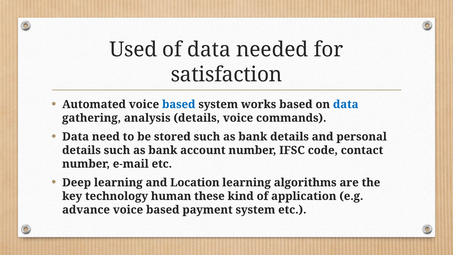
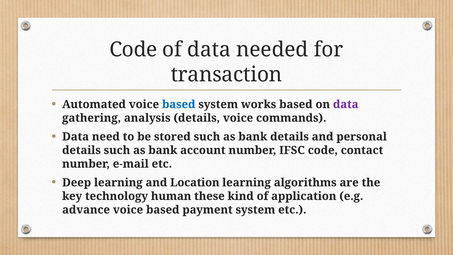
Used: Used -> Code (133, 50)
satisfaction: satisfaction -> transaction (227, 75)
data colour: blue -> purple (346, 104)
